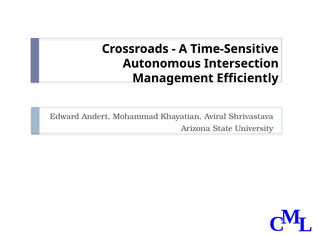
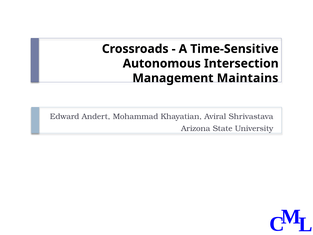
Efficiently: Efficiently -> Maintains (248, 78)
